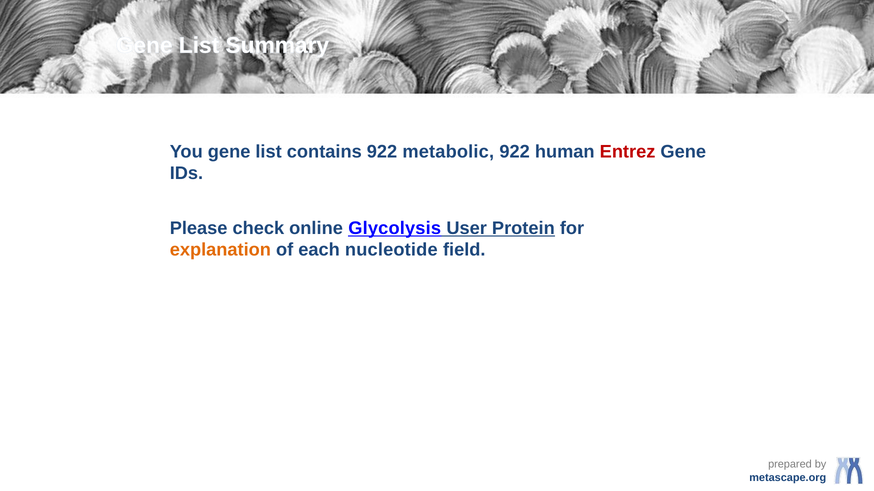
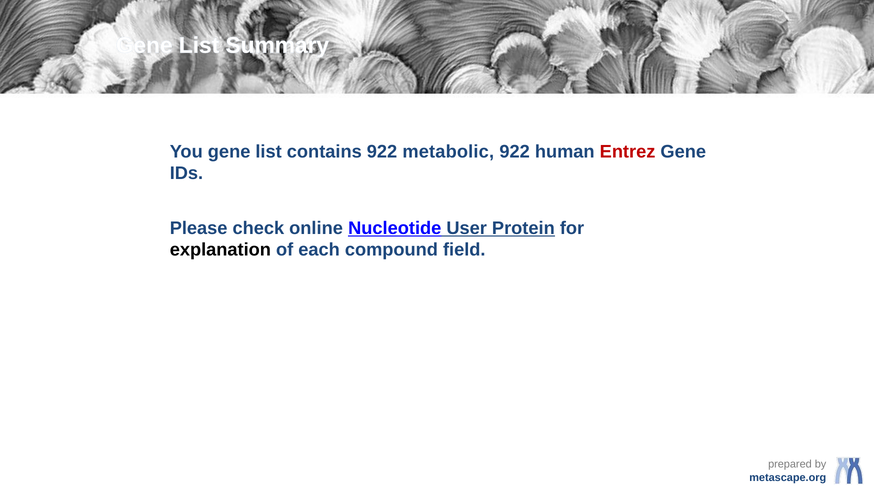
Glycolysis: Glycolysis -> Nucleotide (395, 228)
explanation colour: orange -> black (220, 250)
nucleotide: nucleotide -> compound (391, 250)
